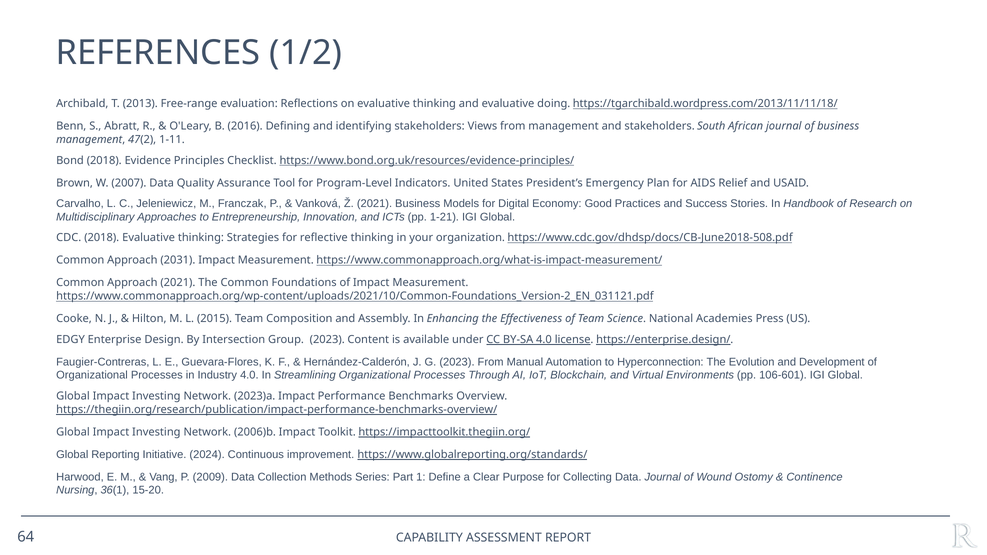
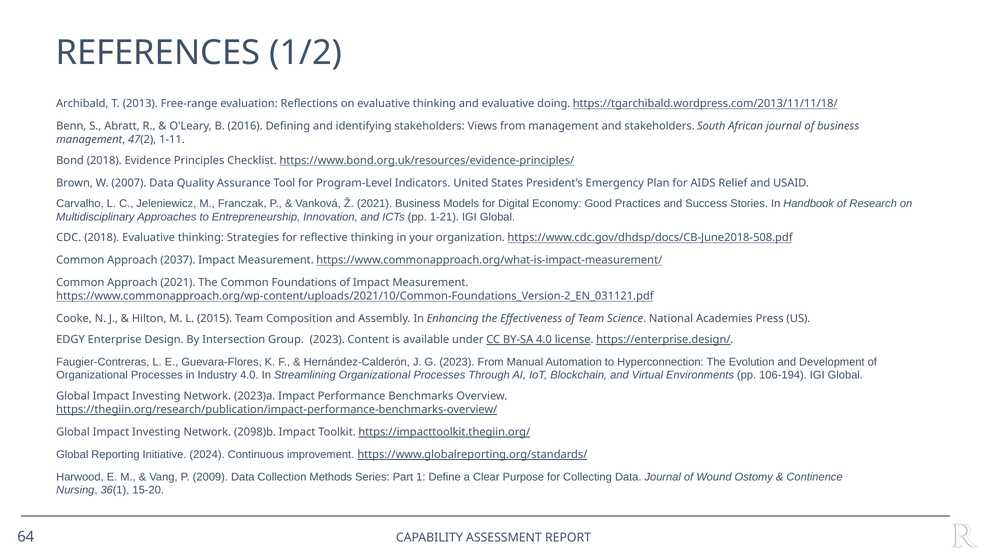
2031: 2031 -> 2037 (178, 260)
106-601: 106-601 -> 106-194 (783, 375)
2006)b: 2006)b -> 2098)b (255, 432)
